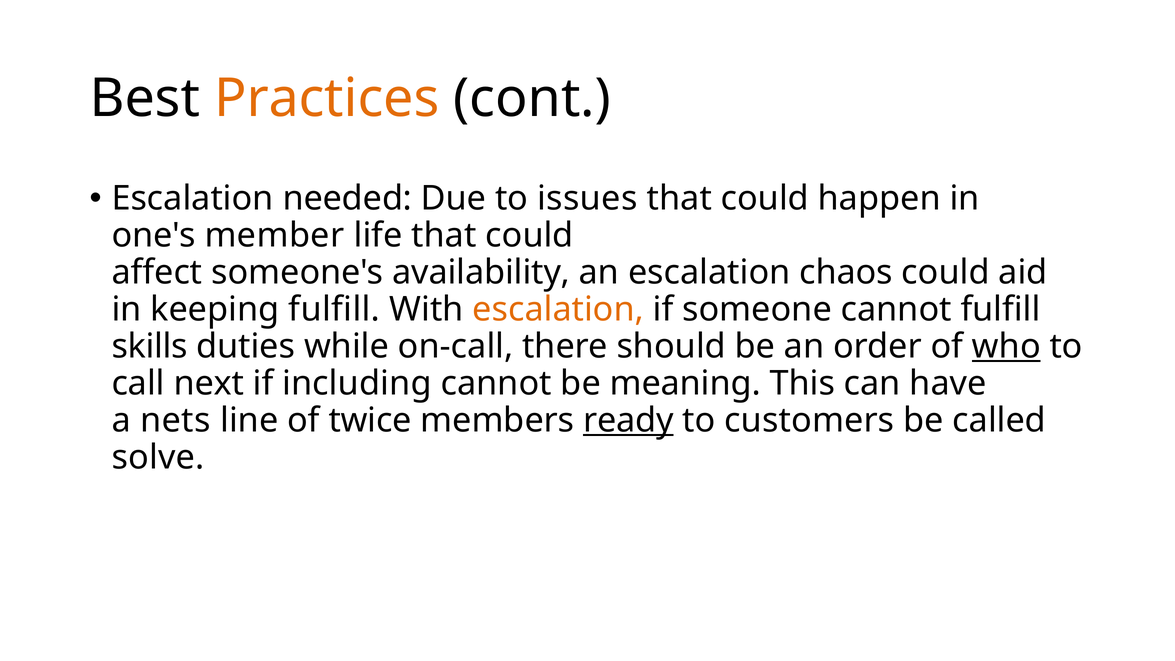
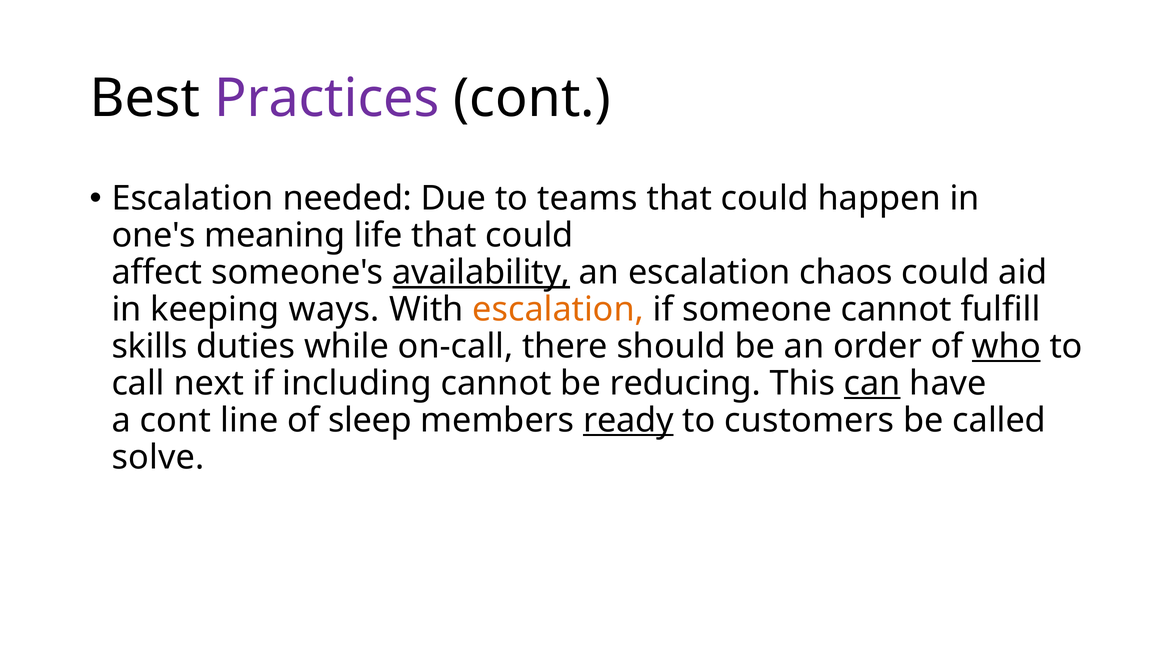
Practices colour: orange -> purple (327, 99)
issues: issues -> teams (587, 199)
member: member -> meaning (275, 236)
availability underline: none -> present (481, 272)
keeping fulfill: fulfill -> ways (334, 309)
meaning: meaning -> reducing (685, 383)
can underline: none -> present (872, 383)
a nets: nets -> cont (175, 420)
twice: twice -> sleep (370, 420)
